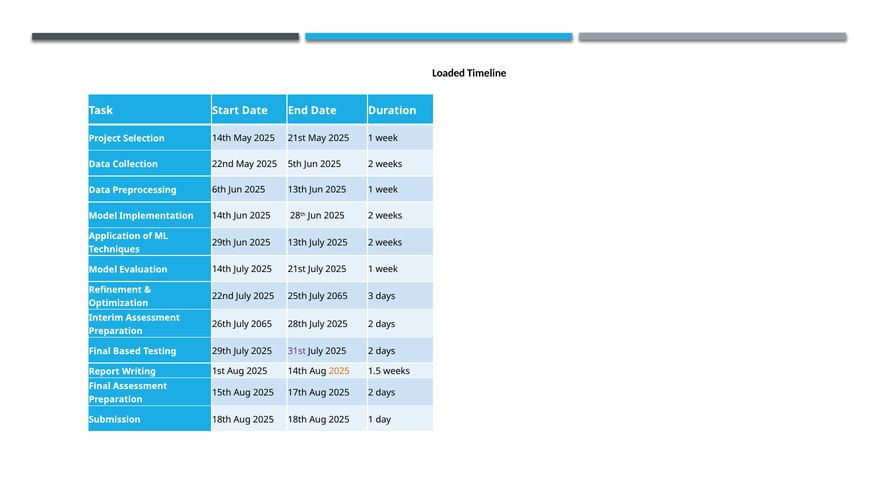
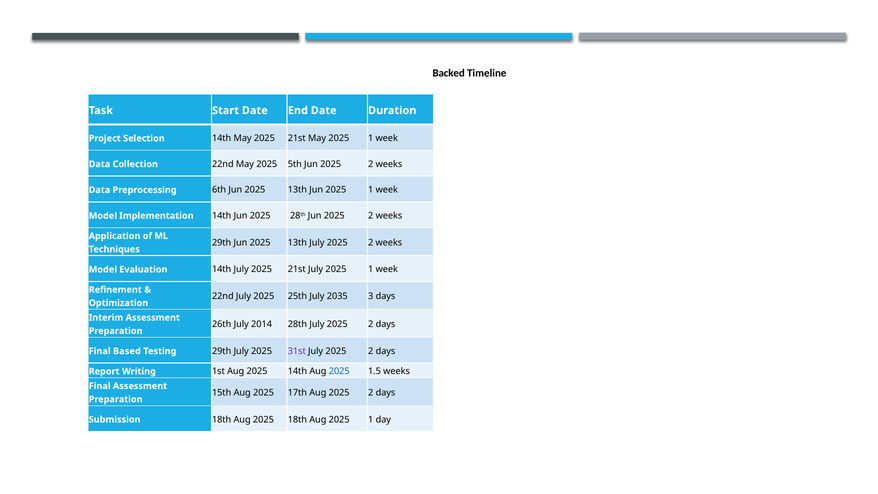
Loaded: Loaded -> Backed (449, 73)
25th July 2065: 2065 -> 2035 (337, 296)
26th July 2065: 2065 -> 2014 (262, 324)
2025 colour: orange -> blue (339, 371)
